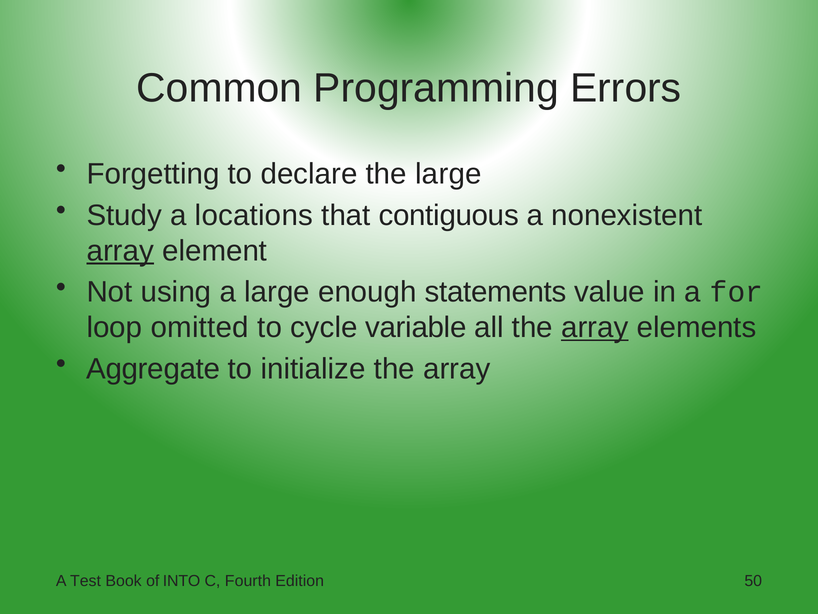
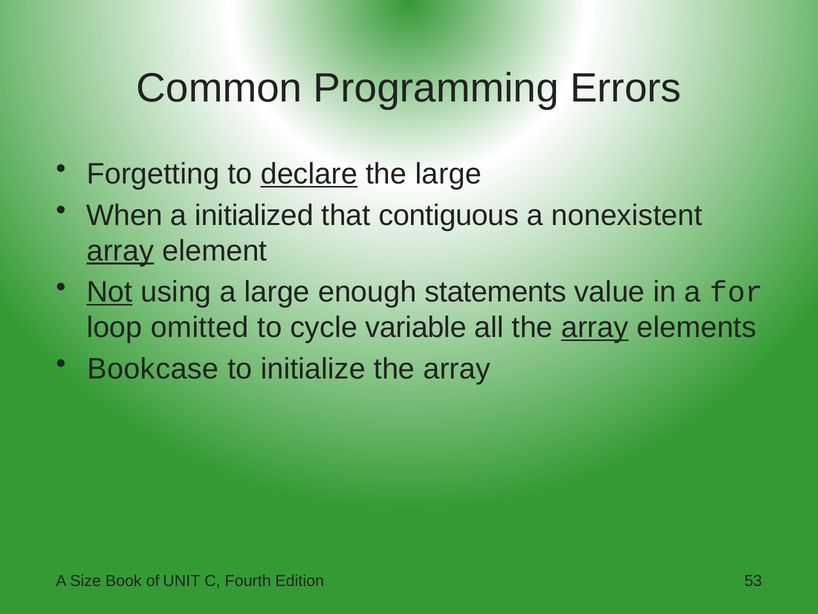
declare underline: none -> present (309, 174)
Study: Study -> When (125, 215)
locations: locations -> initialized (254, 215)
Not underline: none -> present (110, 292)
Aggregate: Aggregate -> Bookcase (153, 369)
Test: Test -> Size (86, 581)
INTO: INTO -> UNIT (181, 581)
50: 50 -> 53 (753, 581)
